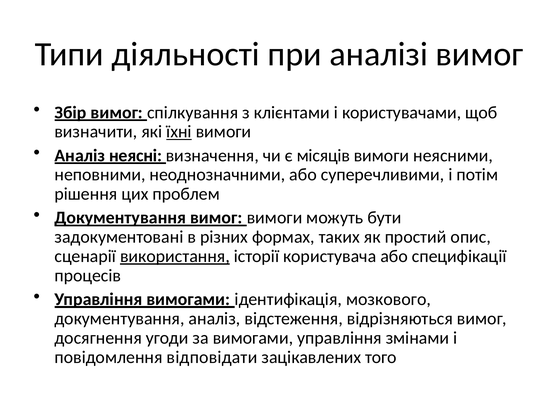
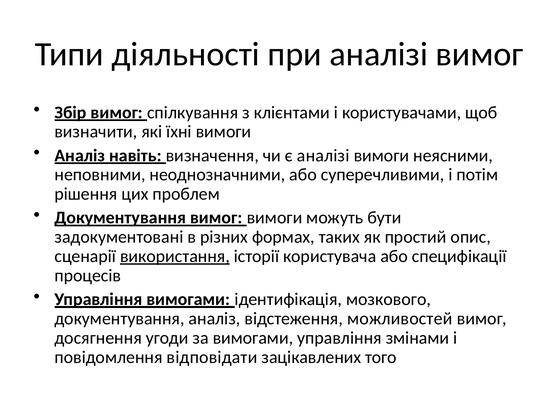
їхні underline: present -> none (179, 132)
неясні: неясні -> навіть (135, 156)
є місяців: місяців -> аналізі (323, 156)
відрізняються: відрізняються -> можливостей (400, 319)
